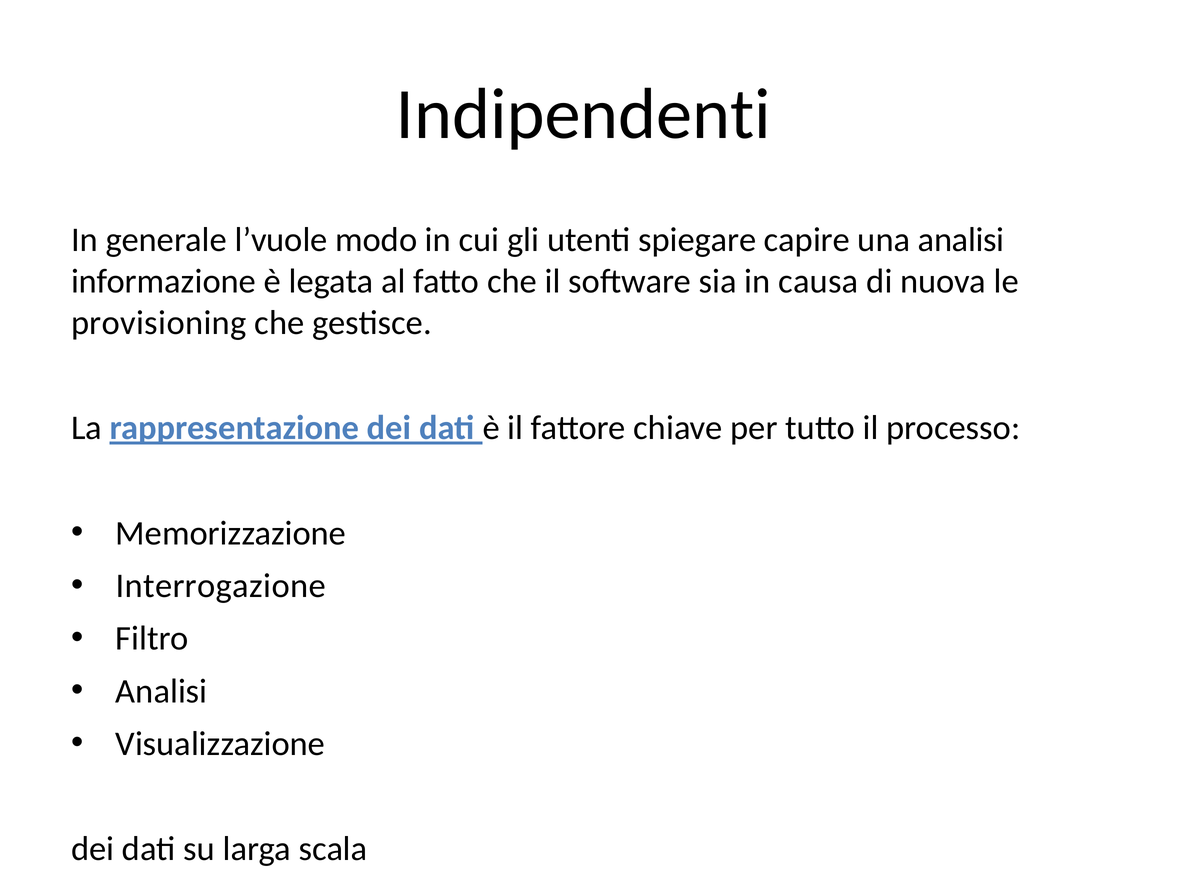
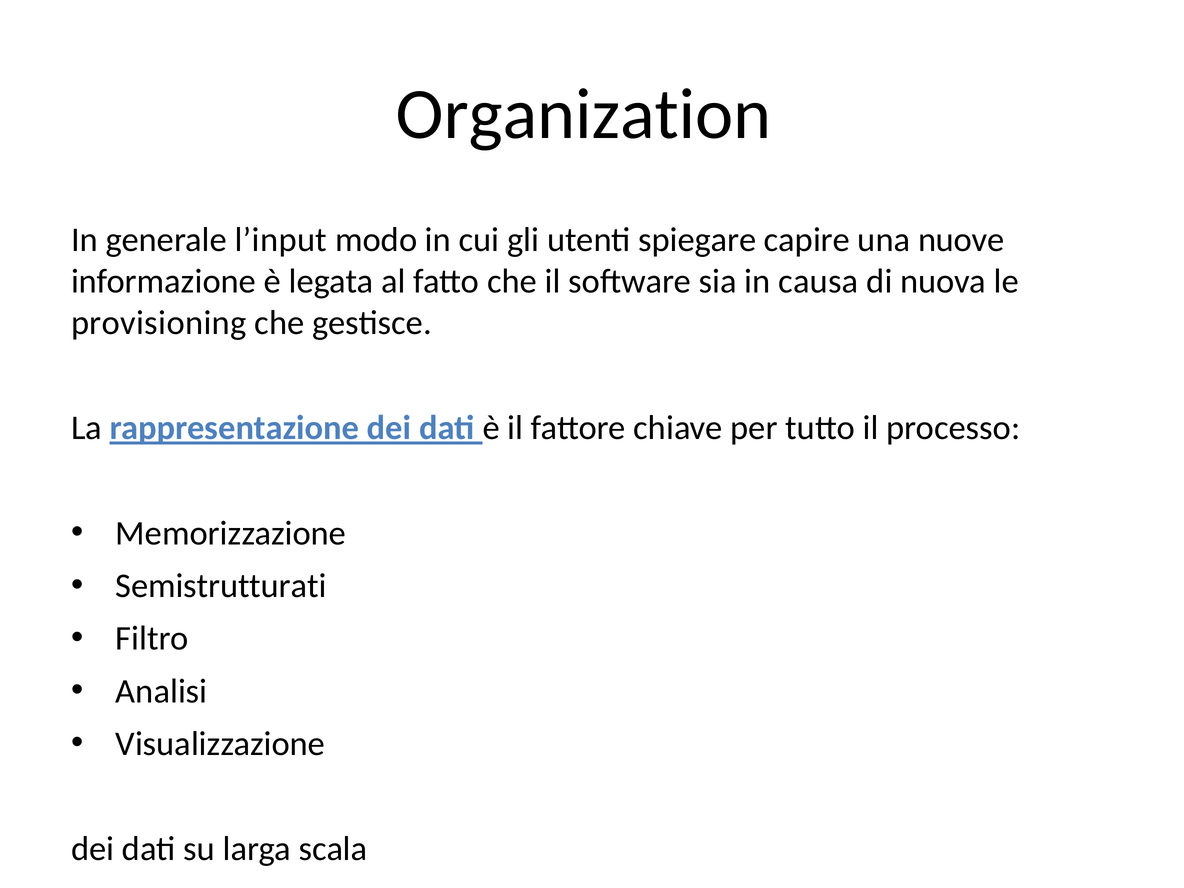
Indipendenti: Indipendenti -> Organization (584, 115)
l’vuole: l’vuole -> l’input (281, 240)
una analisi: analisi -> nuove (961, 240)
Interrogazione: Interrogazione -> Semistrutturati (221, 586)
